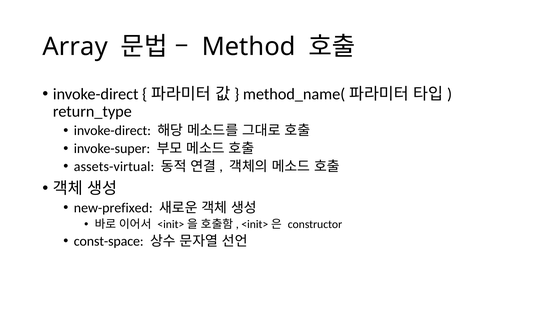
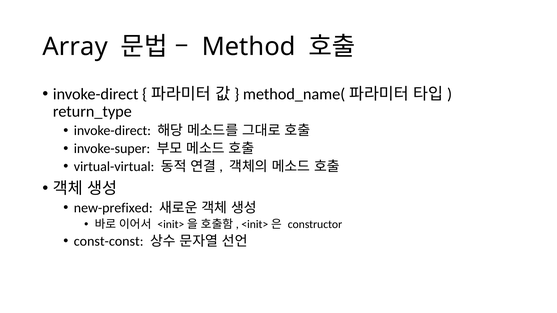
assets-virtual: assets-virtual -> virtual-virtual (114, 167)
const-space: const-space -> const-const (109, 241)
